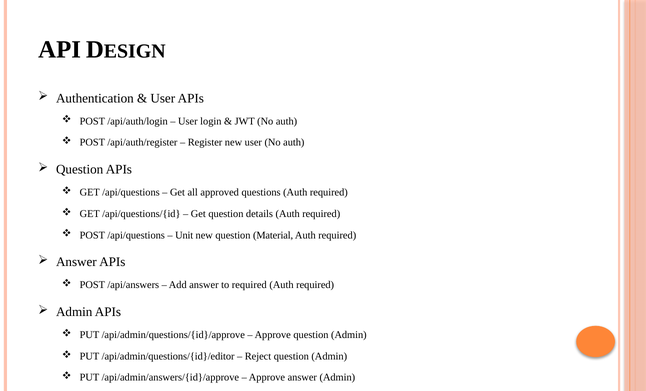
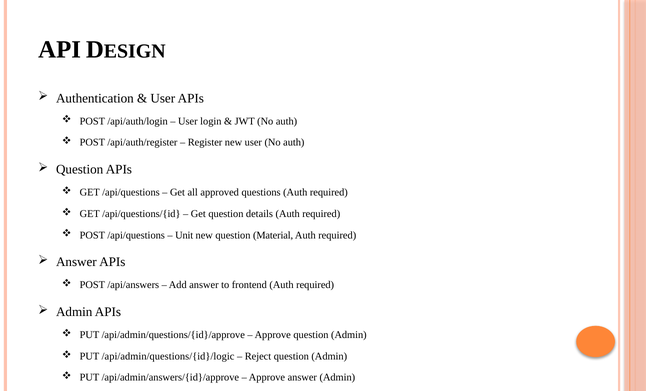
to required: required -> frontend (249, 285)
/api/admin/questions/{id}/editor: /api/admin/questions/{id}/editor -> /api/admin/questions/{id}/logic (168, 357)
